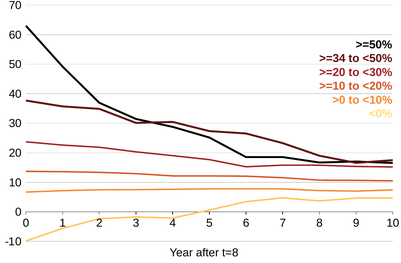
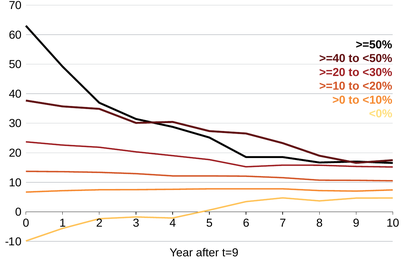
>=34: >=34 -> >=40 (332, 58)
t=8: t=8 -> t=9 (230, 252)
